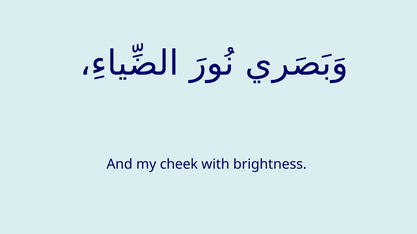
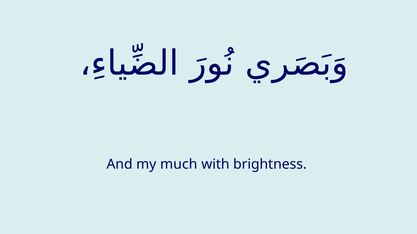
cheek: cheek -> much (179, 165)
